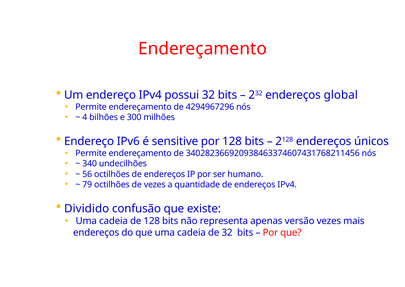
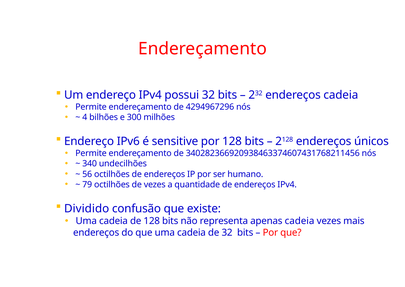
endereços global: global -> cadeia (341, 95)
apenas versão: versão -> cadeia (300, 221)
